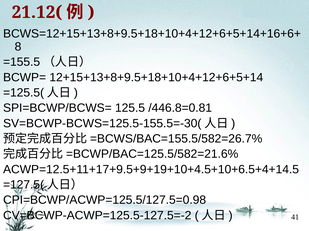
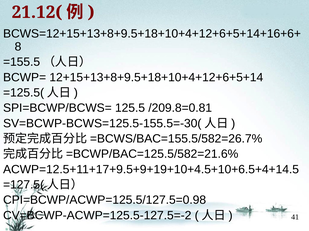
/446.8=0.81: /446.8=0.81 -> /209.8=0.81 (180, 108)
